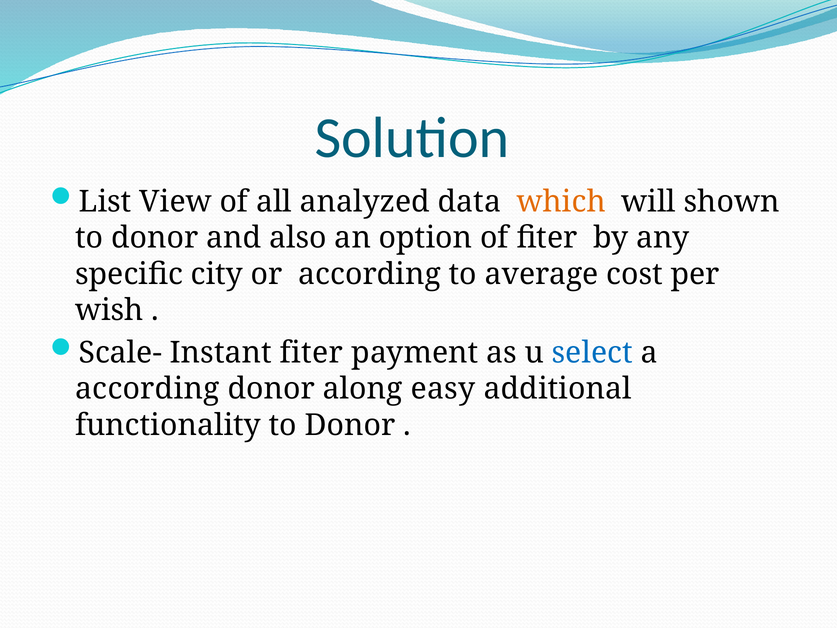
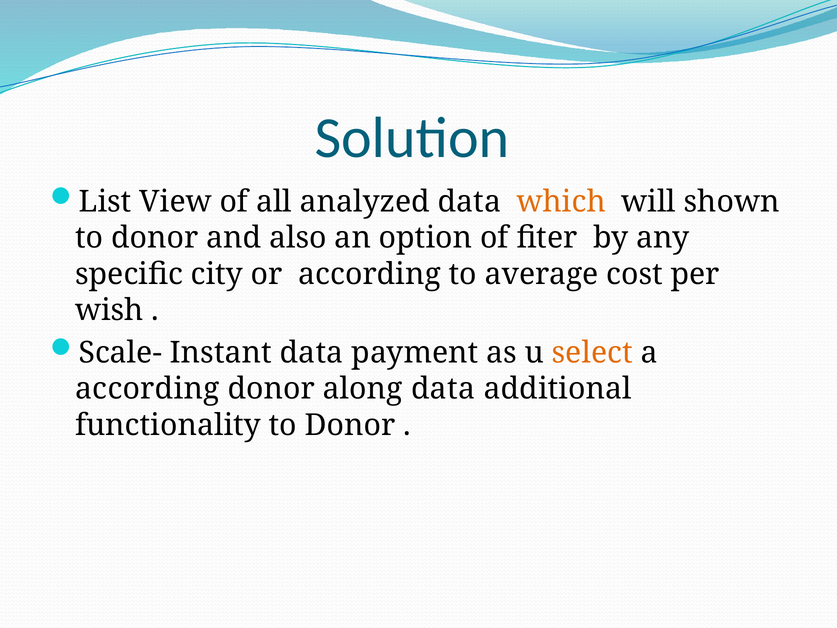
Instant fiter: fiter -> data (312, 353)
select colour: blue -> orange (592, 353)
along easy: easy -> data (443, 389)
